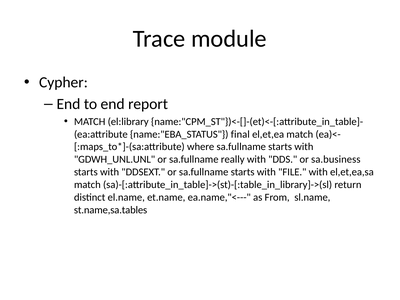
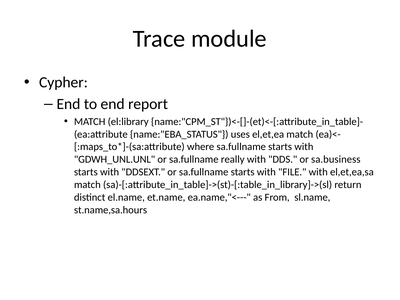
final: final -> uses (240, 134)
st.name,sa.tables: st.name,sa.tables -> st.name,sa.hours (111, 210)
